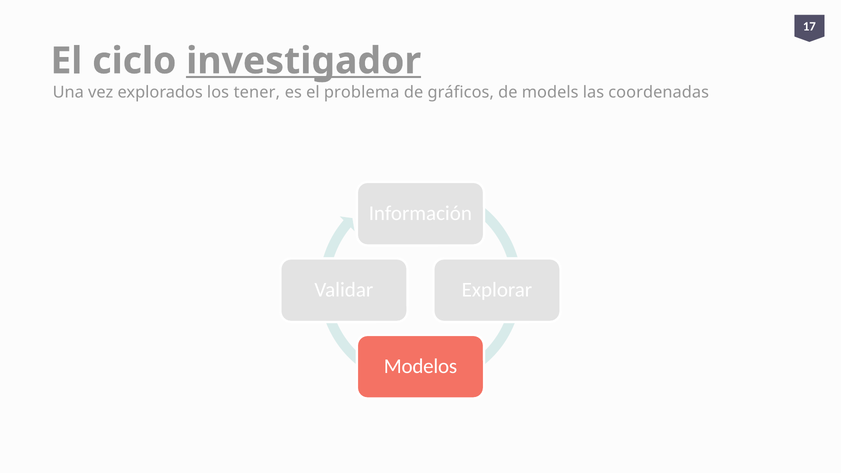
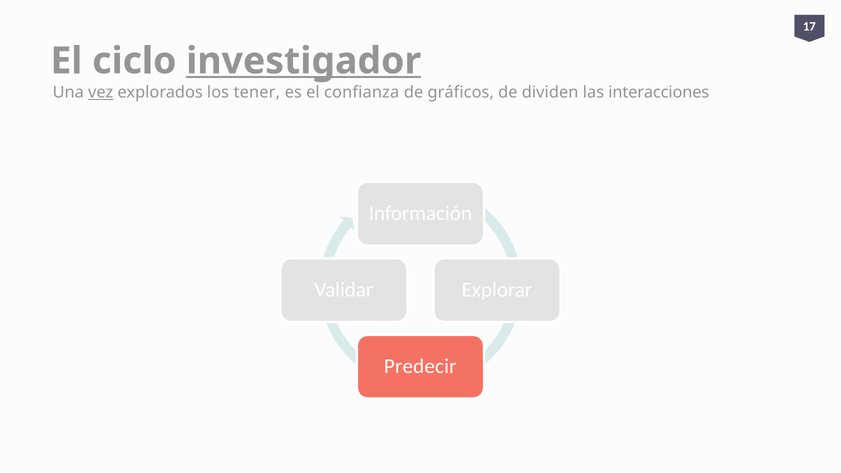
vez underline: none -> present (101, 92)
problema: problema -> confianza (362, 92)
models: models -> dividen (550, 92)
coordenadas: coordenadas -> interacciones (659, 92)
Modelos: Modelos -> Predecir (420, 367)
